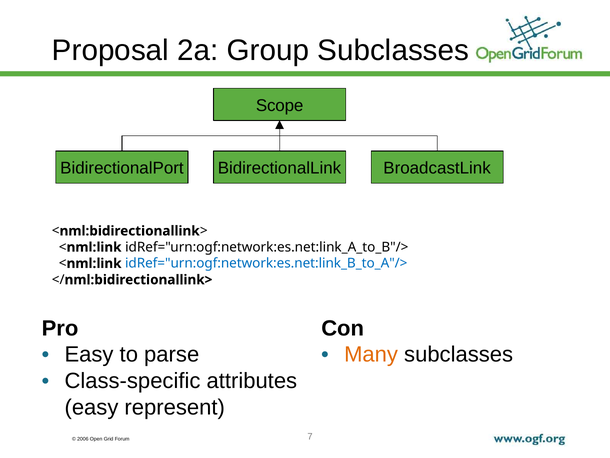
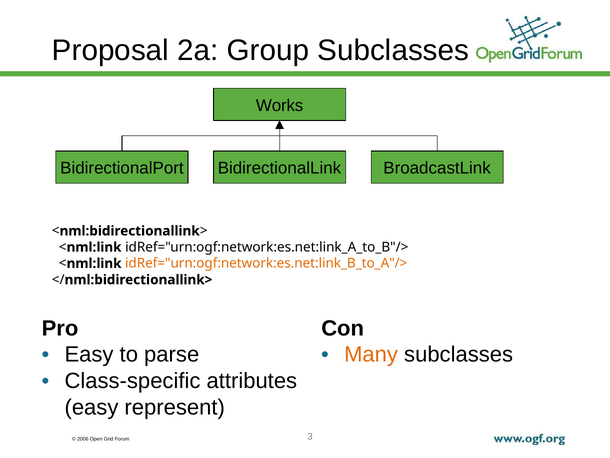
Scope: Scope -> Works (280, 105)
idRef="urn:ogf:network:es.net:link_B_to_A"/> colour: blue -> orange (266, 263)
7: 7 -> 3 (310, 436)
